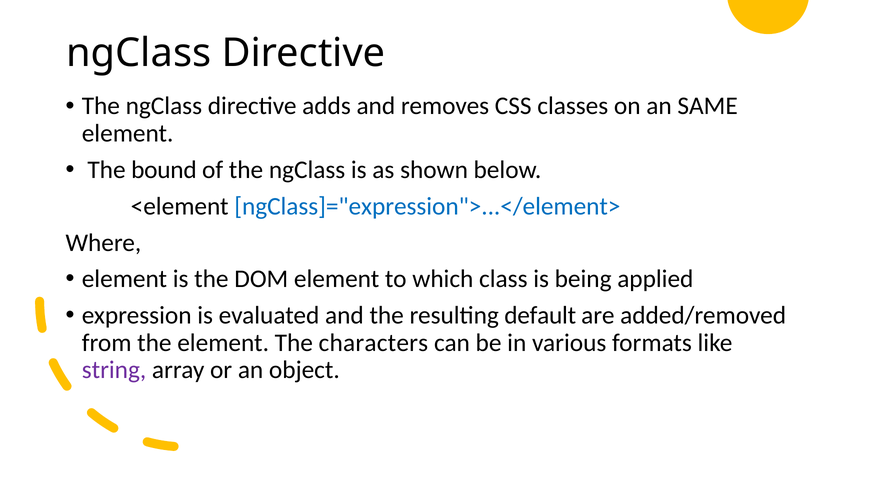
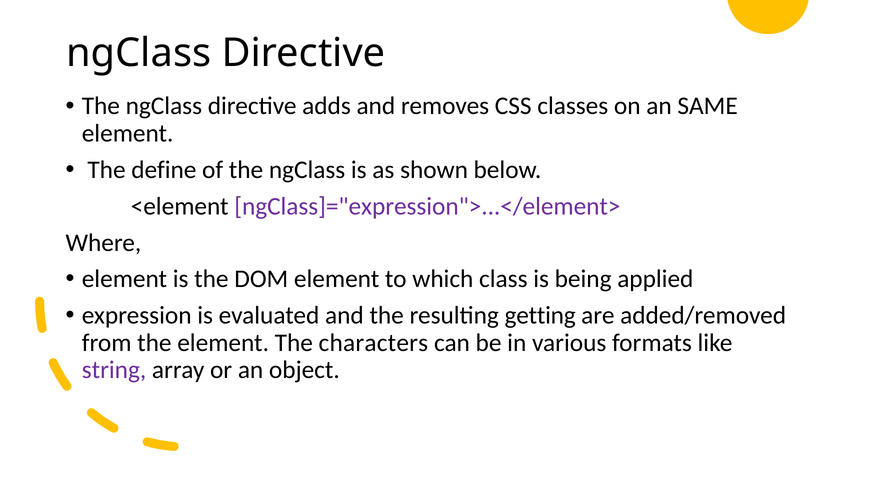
bound: bound -> define (164, 170)
ngClass]="expression">...</element> colour: blue -> purple (427, 206)
default: default -> getting (540, 315)
